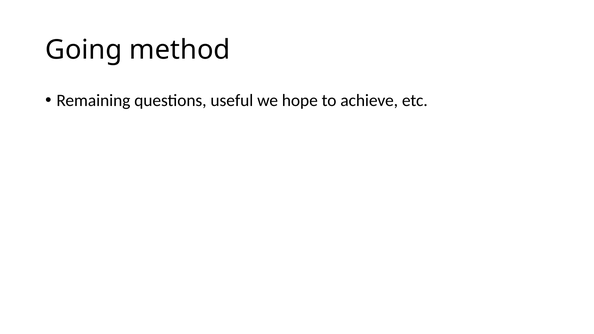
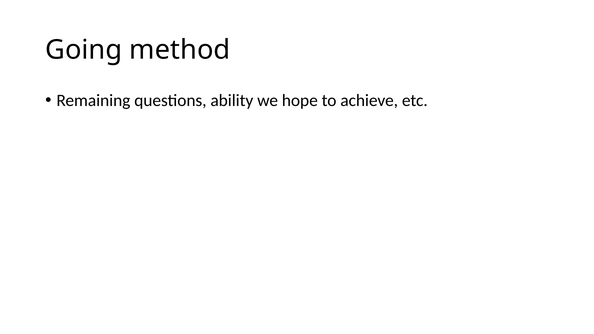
useful: useful -> ability (232, 100)
